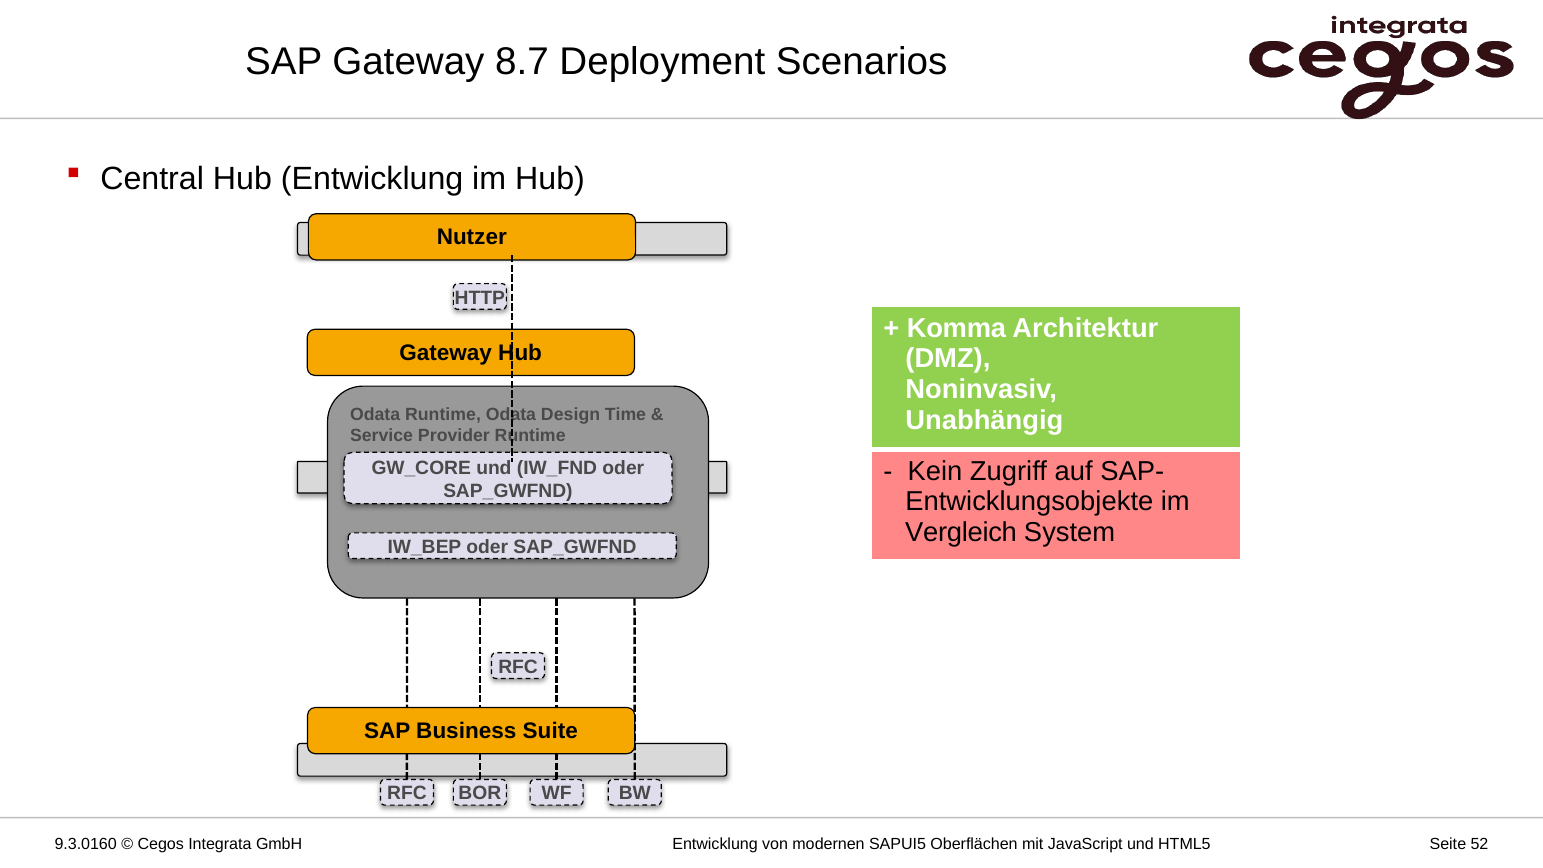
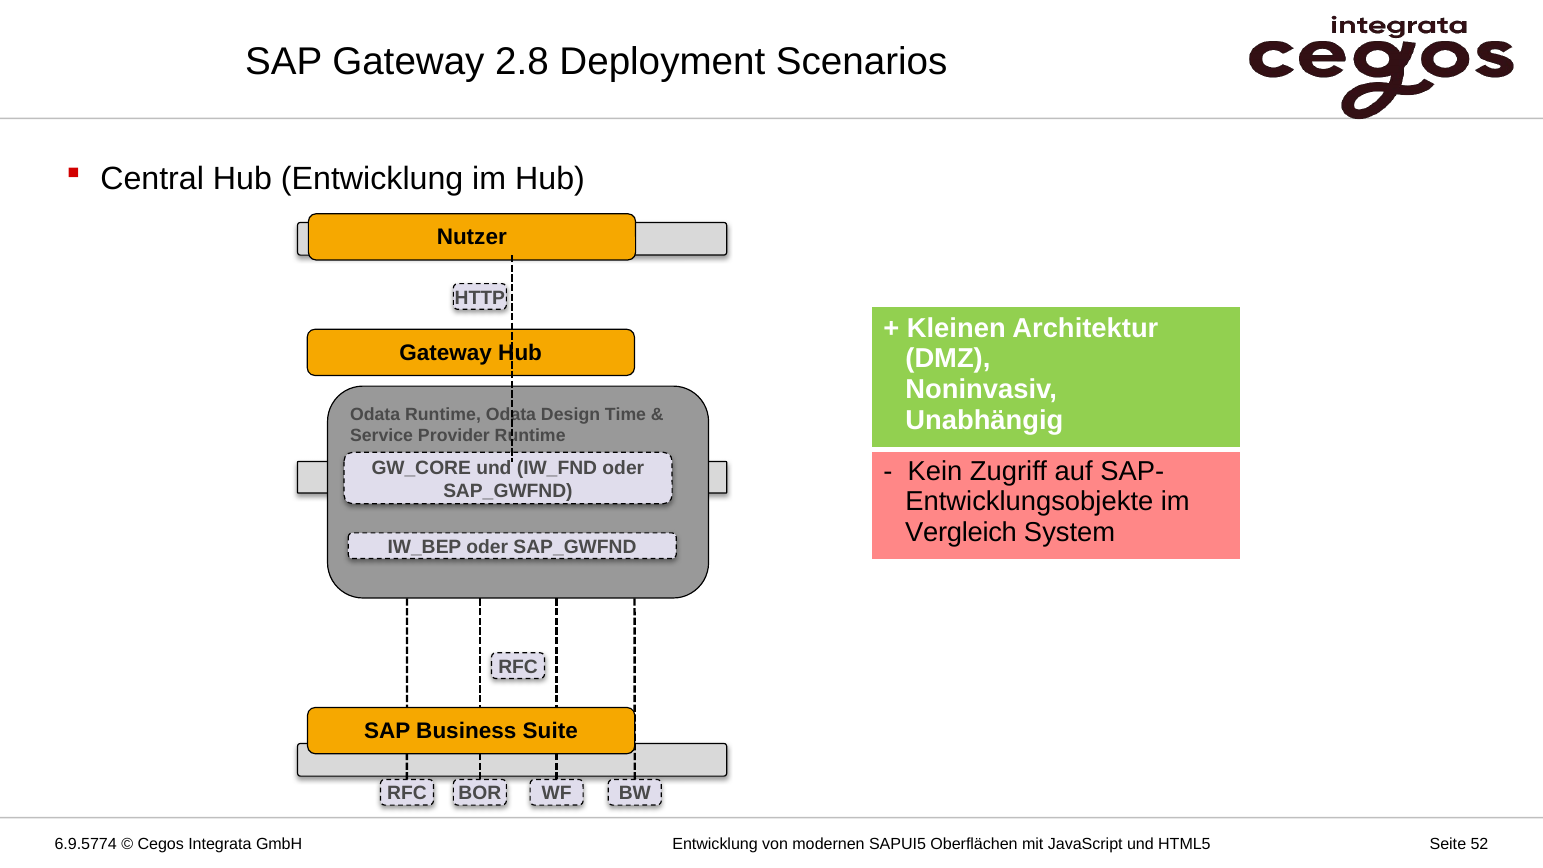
8.7: 8.7 -> 2.8 (522, 62)
Komma: Komma -> Kleinen (956, 328)
9.3.0160: 9.3.0160 -> 6.9.5774 (86, 844)
